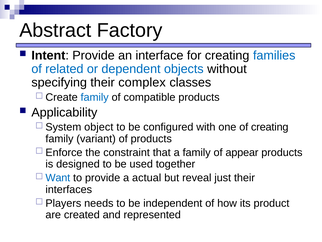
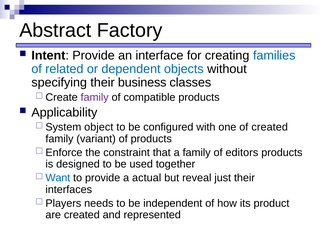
complex: complex -> business (142, 82)
family colour: blue -> purple (95, 97)
of creating: creating -> created (270, 127)
appear: appear -> editors (242, 152)
